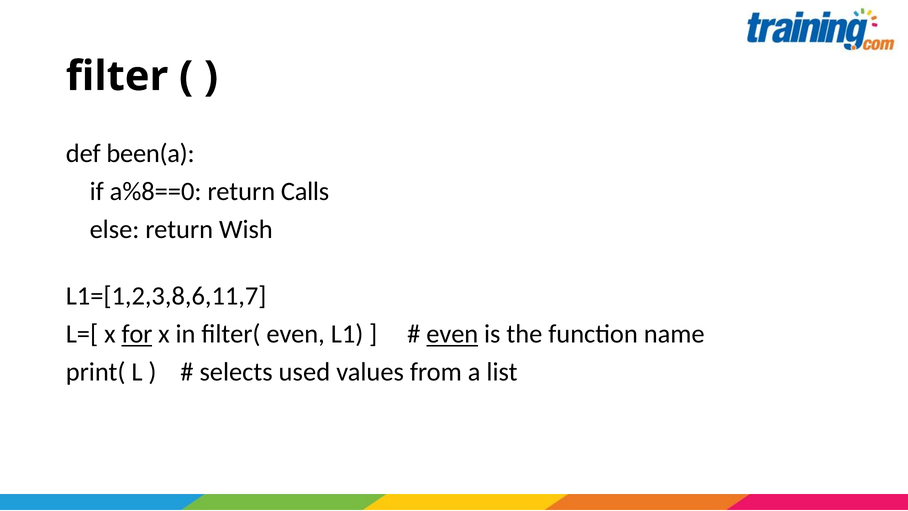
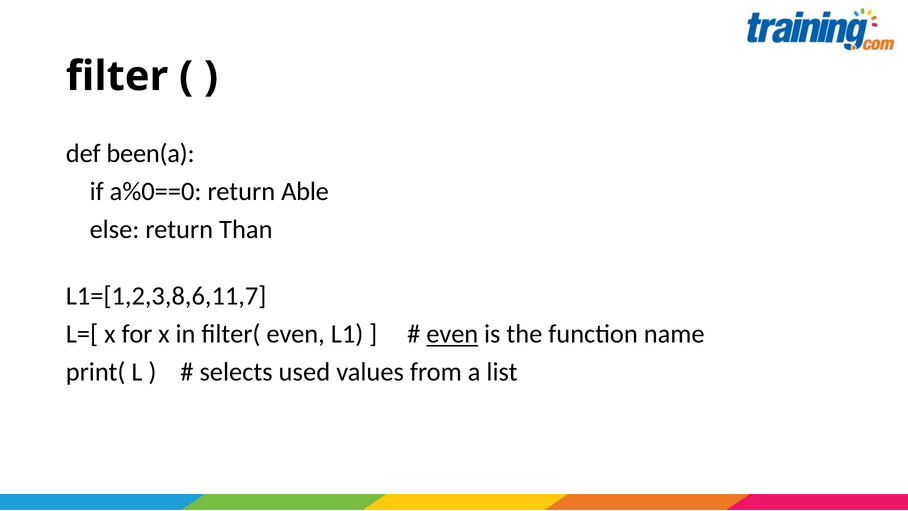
a%8==0: a%8==0 -> a%0==0 (156, 191)
Calls: Calls -> Able (305, 191)
Wish: Wish -> Than (246, 229)
for underline: present -> none (137, 334)
